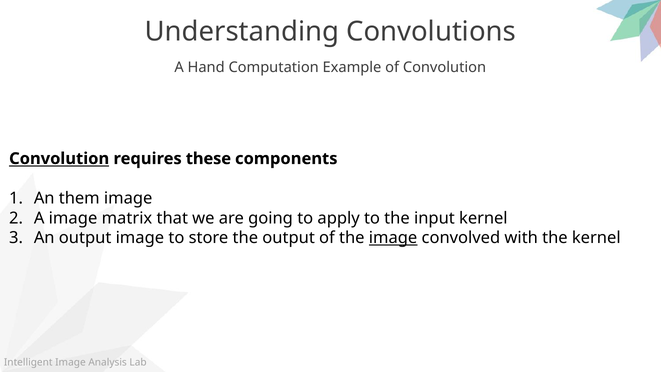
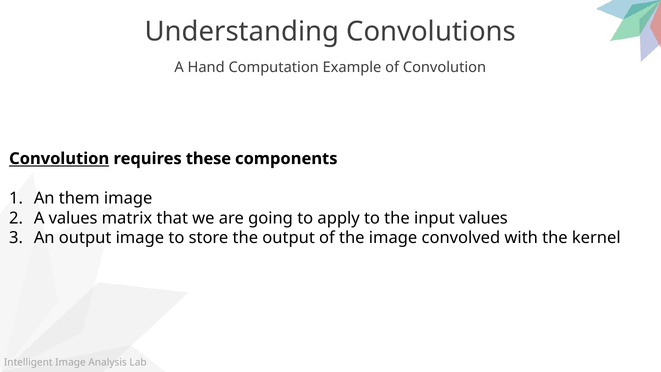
A image: image -> values (73, 218)
input kernel: kernel -> values (483, 218)
image underline: present -> none (393, 238)
